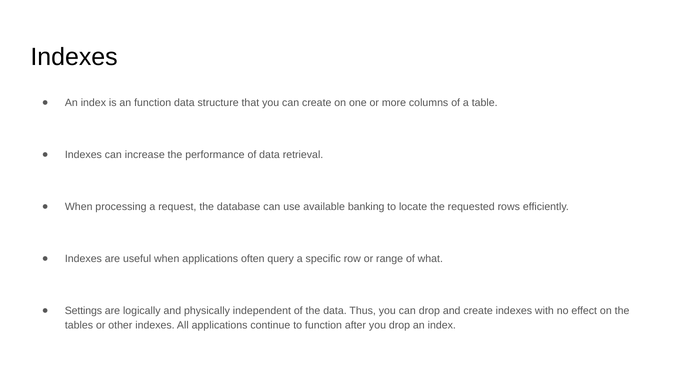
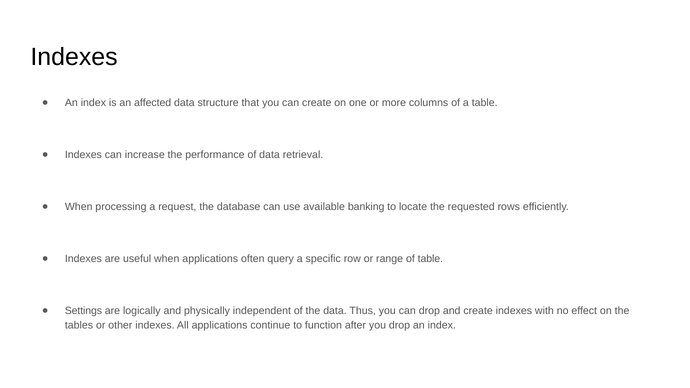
an function: function -> affected (153, 103)
of what: what -> table (430, 259)
